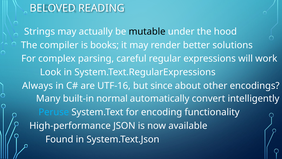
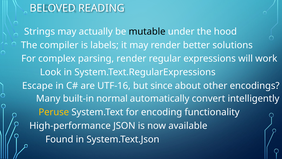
books: books -> labels (105, 45)
parsing careful: careful -> render (131, 59)
Always: Always -> Escape (38, 86)
Peruse colour: light blue -> yellow (54, 112)
